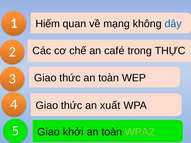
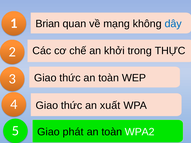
Hiếm: Hiếm -> Brian (48, 24)
café: café -> khởi (114, 51)
khởi: khởi -> phát (73, 132)
WPA2 colour: light green -> white (140, 132)
